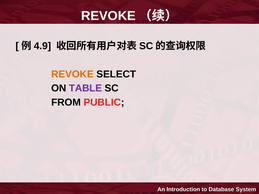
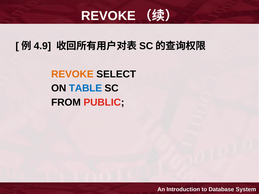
TABLE colour: purple -> blue (85, 88)
